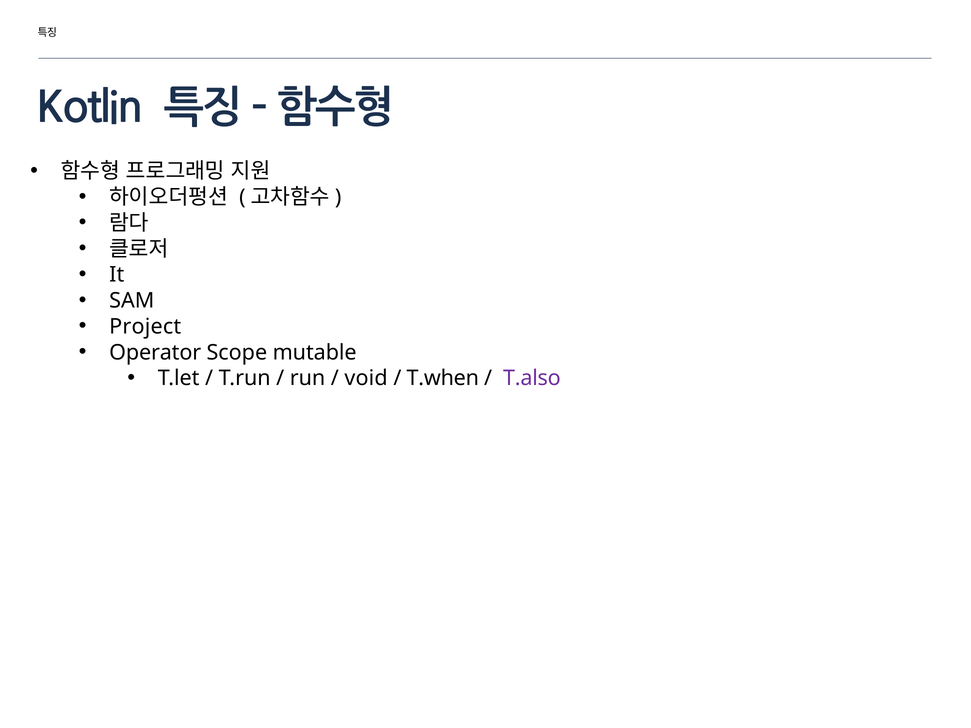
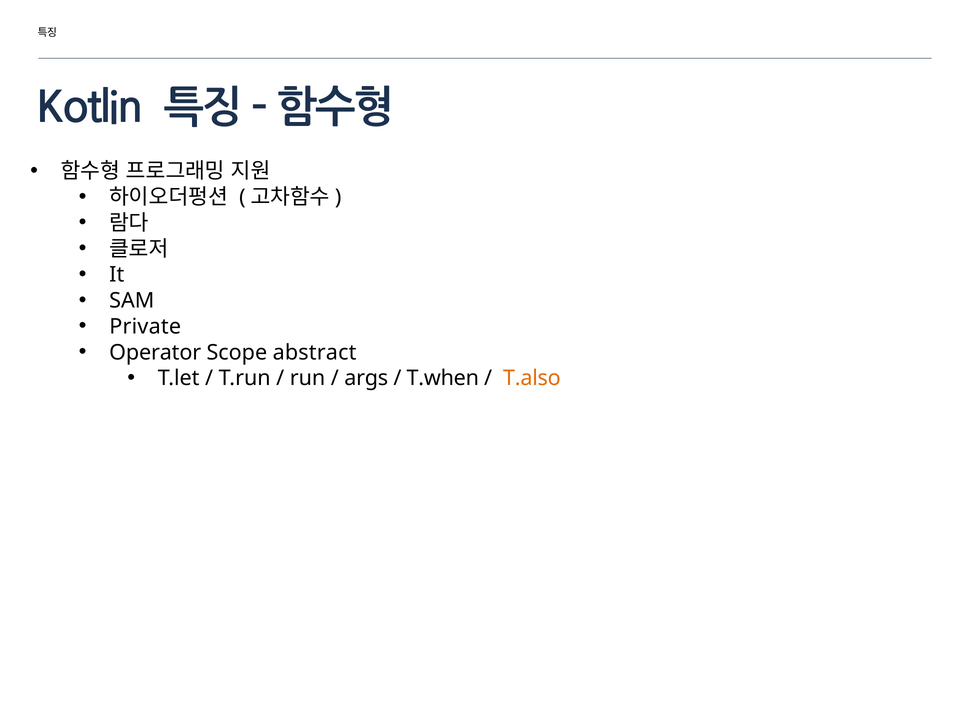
Project: Project -> Private (145, 327)
mutable: mutable -> abstract (315, 353)
void: void -> args (366, 378)
T.also colour: purple -> orange (532, 378)
